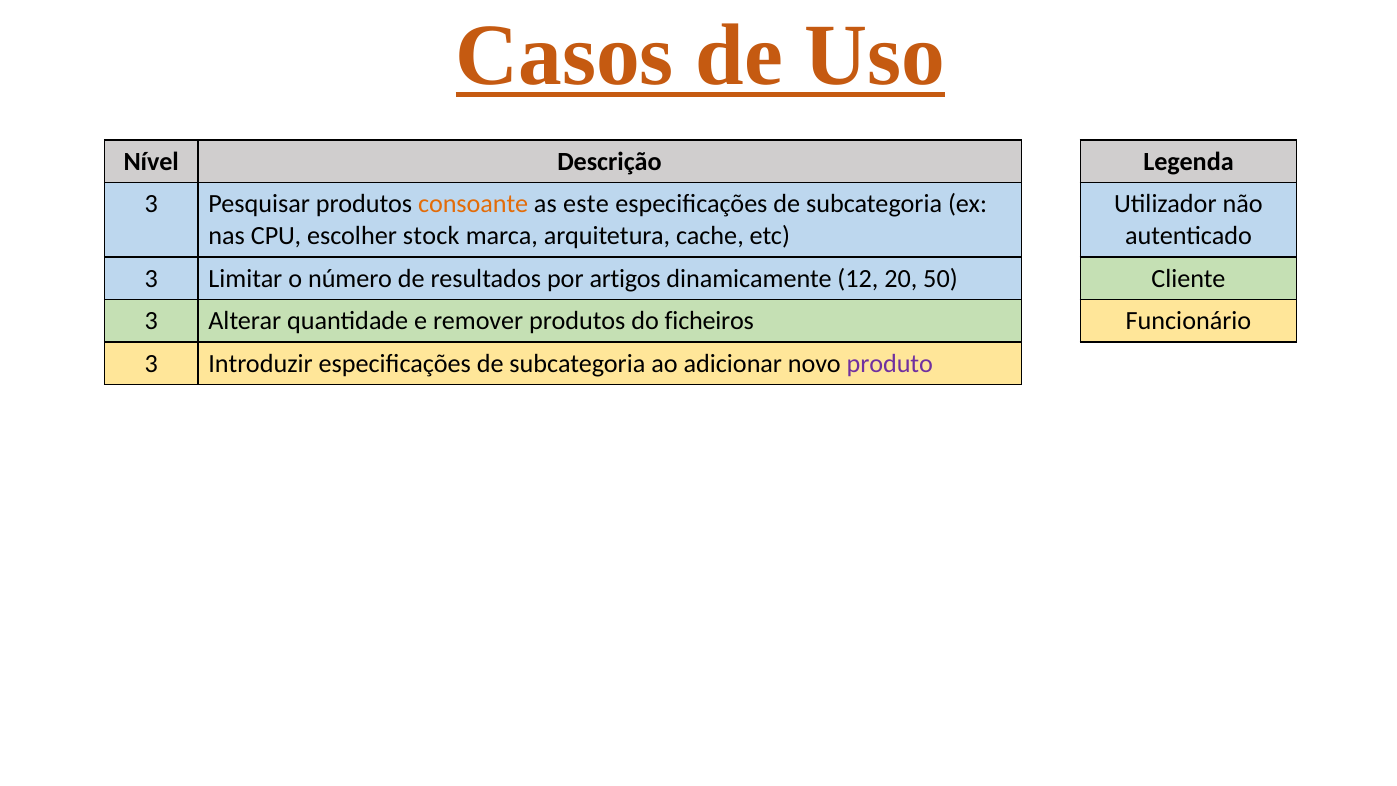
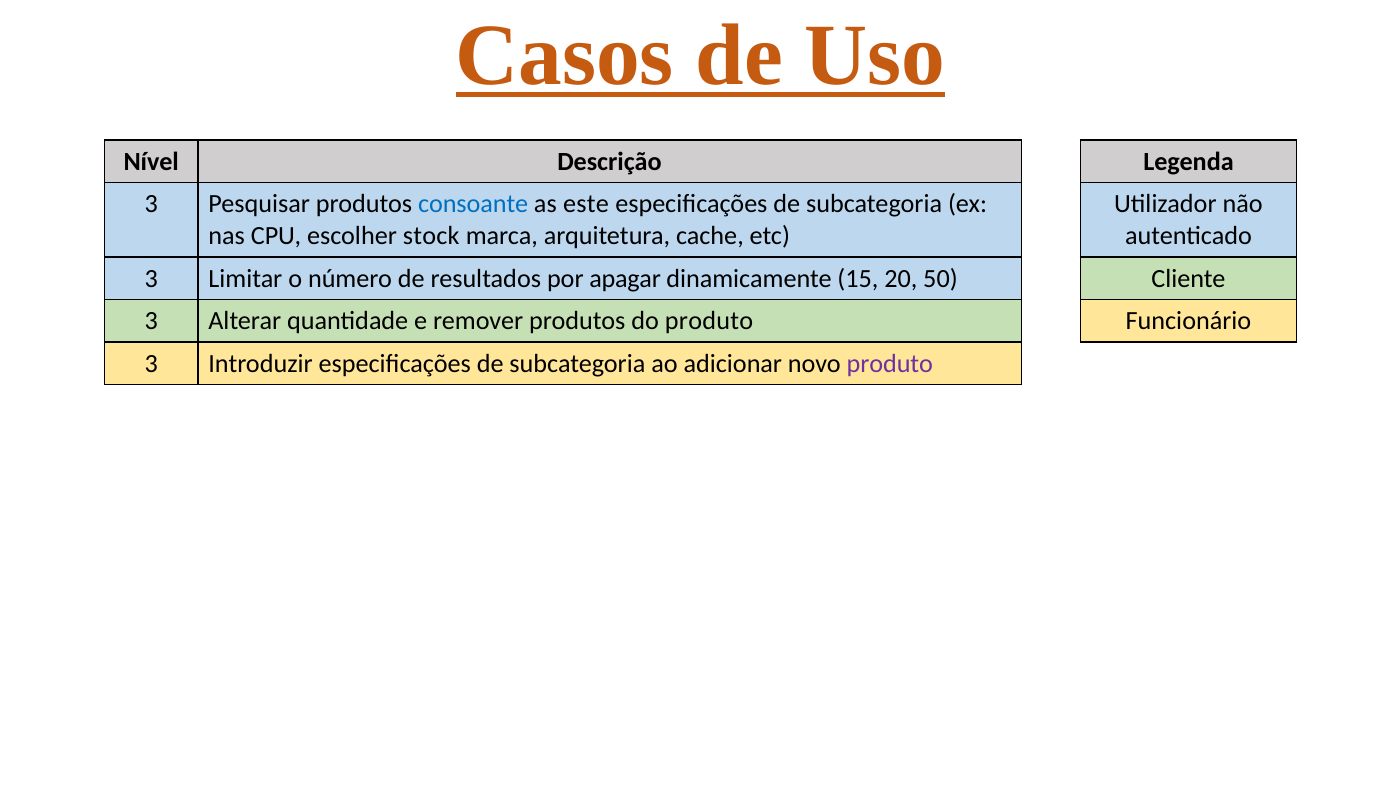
consoante colour: orange -> blue (473, 204)
artigos: artigos -> apagar (625, 278)
12: 12 -> 15 (858, 278)
do ficheiros: ficheiros -> produto (709, 321)
